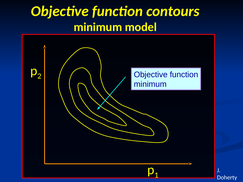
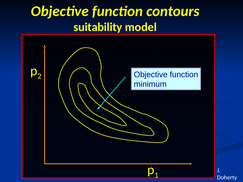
minimum: minimum -> suitability (98, 27)
